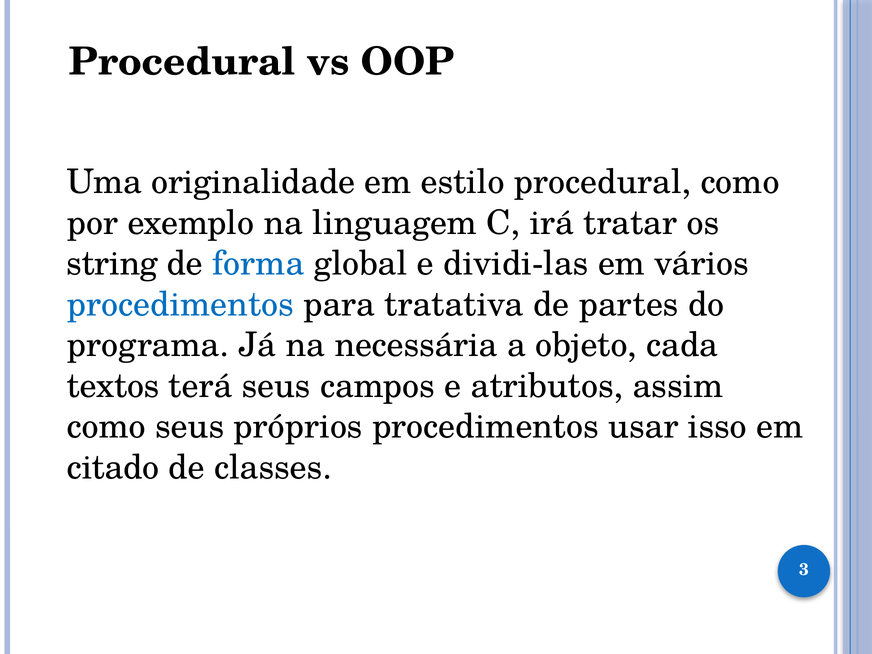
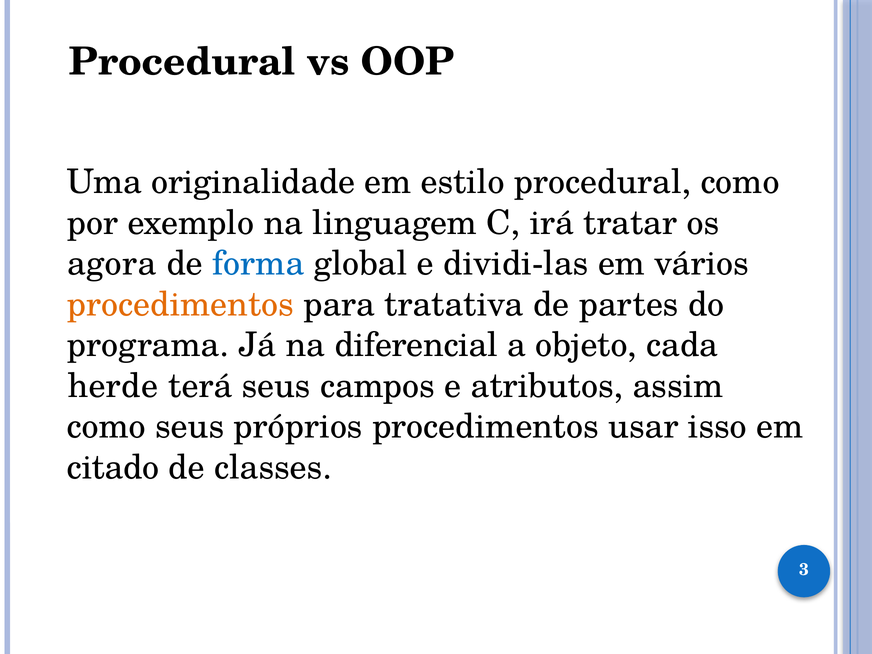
string: string -> agora (112, 264)
procedimentos colour: blue -> orange (180, 304)
necessária: necessária -> diferencial (416, 345)
textos: textos -> herde (113, 386)
